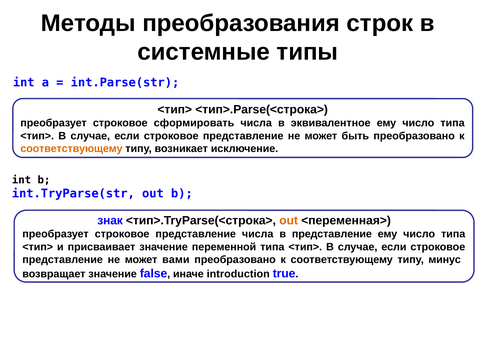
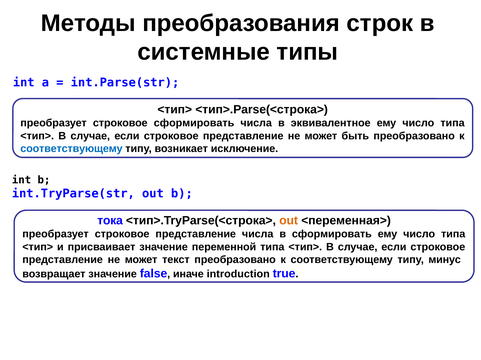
соответствующему colour: orange -> blue (71, 149)
знак: знак -> тока (110, 221)
в представление: представление -> сформировать (332, 235)
вами: вами -> текст (176, 260)
